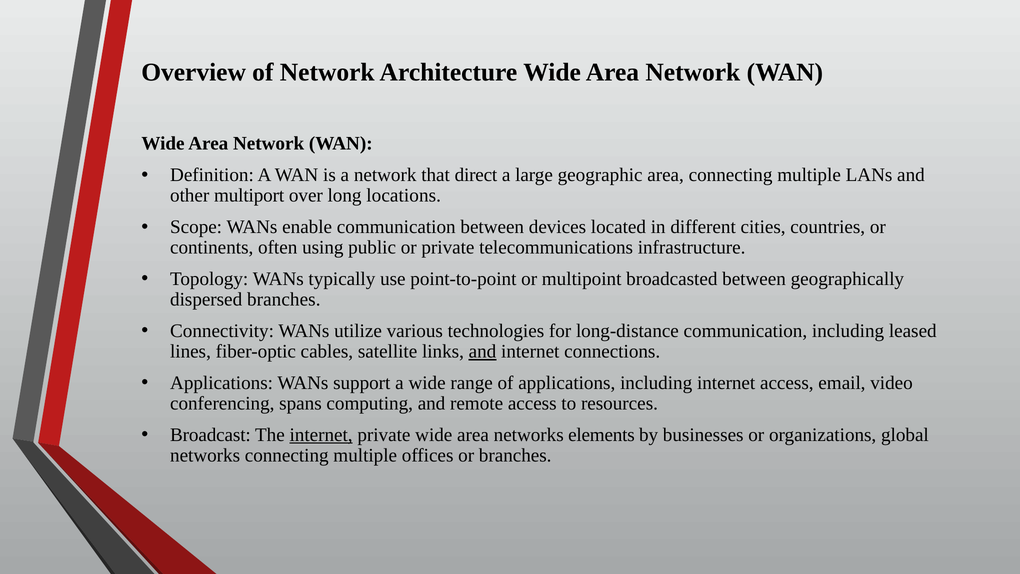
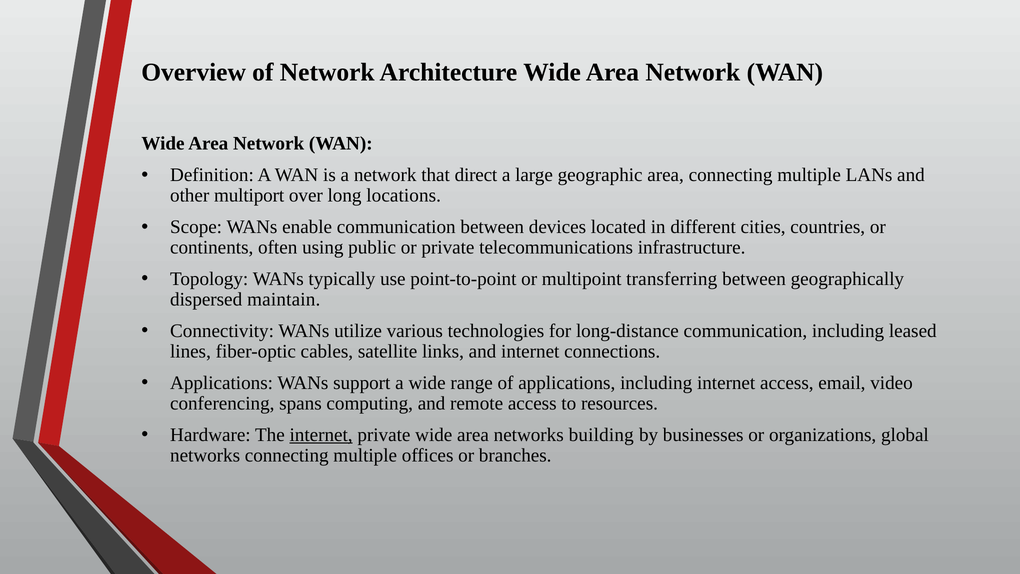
broadcasted: broadcasted -> transferring (672, 279)
dispersed branches: branches -> maintain (284, 299)
and underline: present -> none (482, 351)
Broadcast: Broadcast -> Hardware (210, 435)
elements: elements -> building (601, 435)
